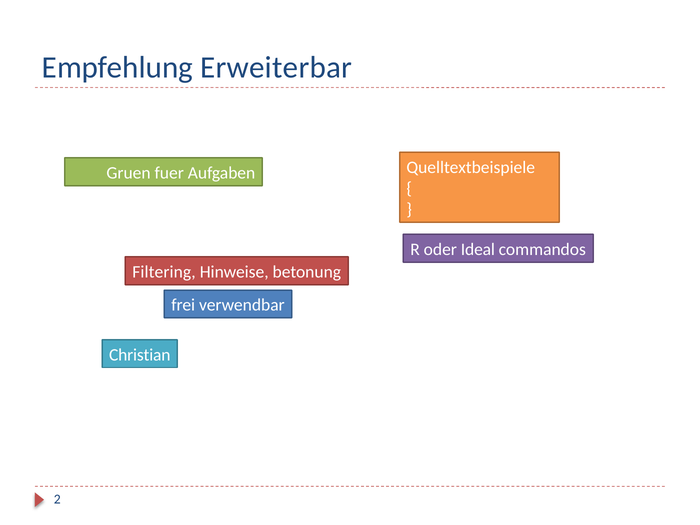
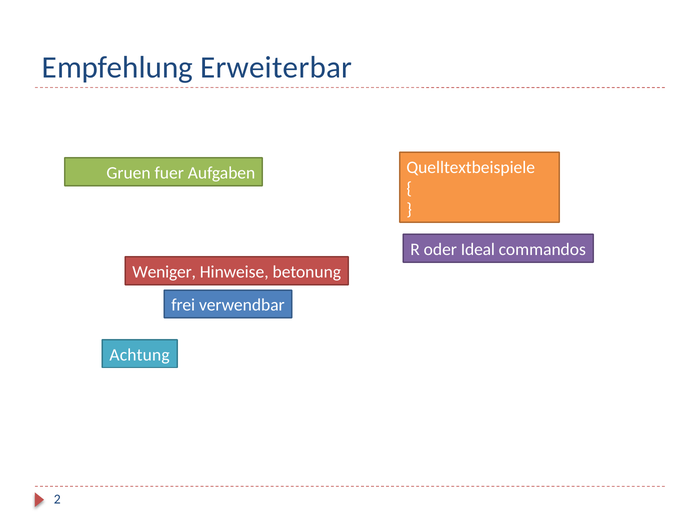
Filtering: Filtering -> Weniger (164, 272)
Christian: Christian -> Achtung (140, 355)
